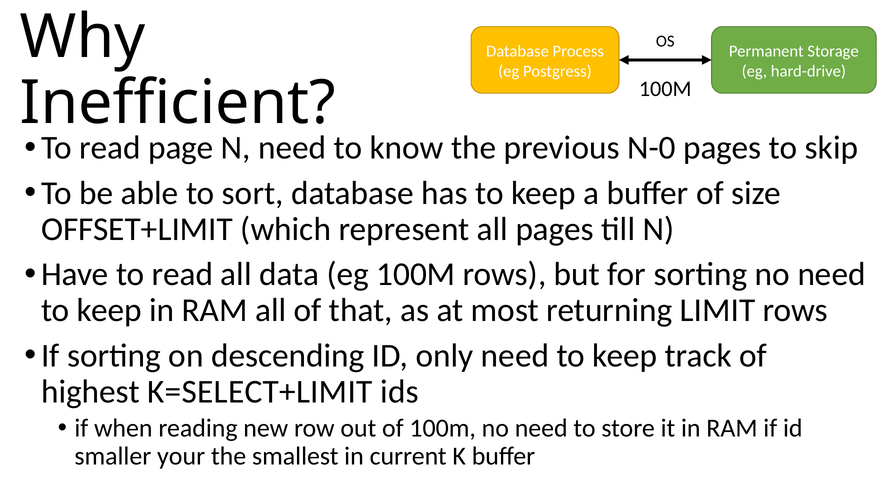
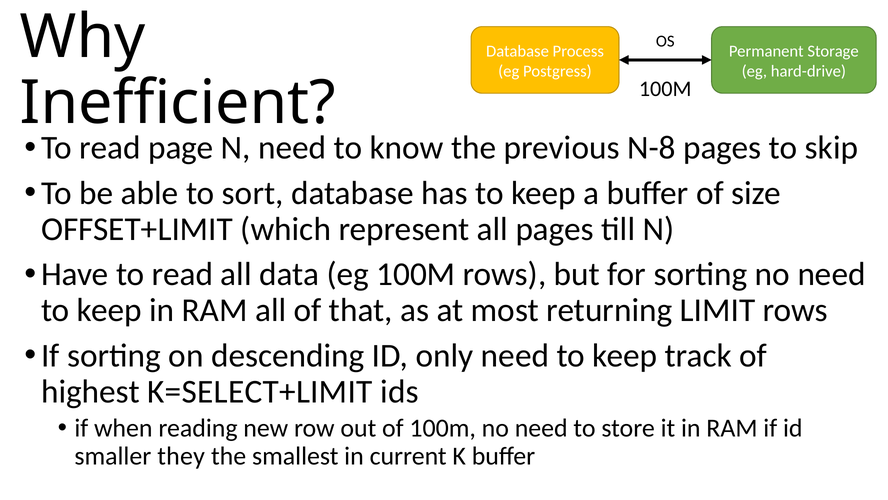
N-0: N-0 -> N-8 (651, 148)
your: your -> they (181, 456)
